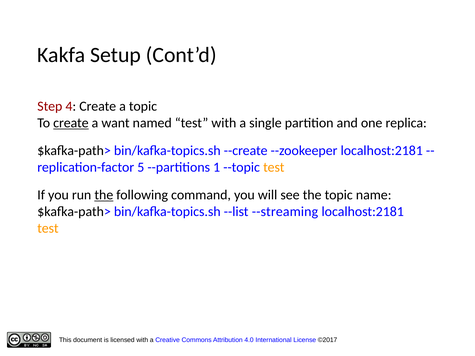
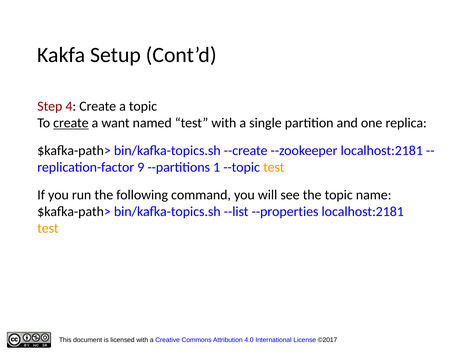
5: 5 -> 9 (141, 167)
the underline: present -> none (104, 195)
--streaming: --streaming -> --properties (285, 212)
